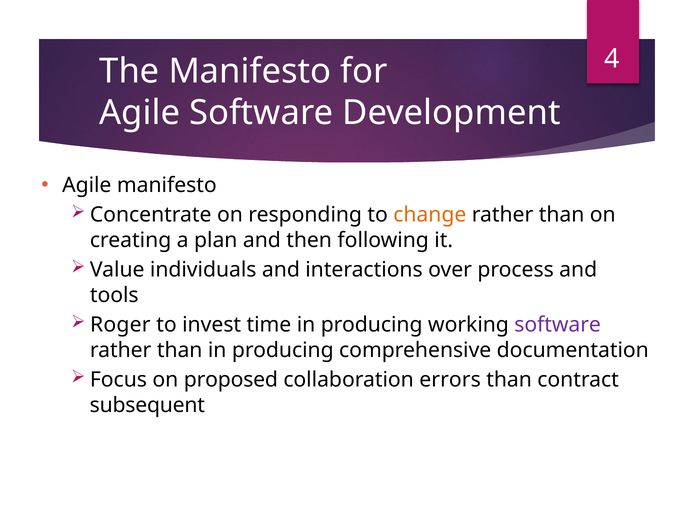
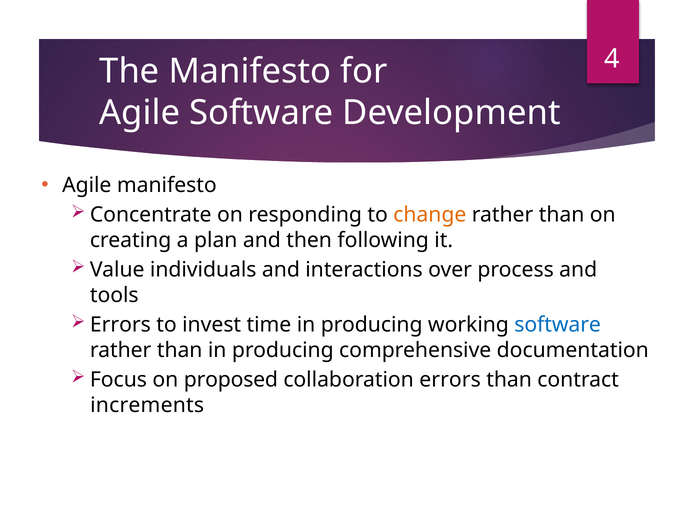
Roger: Roger -> Errors (120, 325)
software colour: purple -> blue (558, 325)
subsequent: subsequent -> increments (147, 405)
